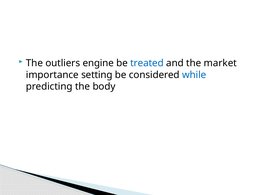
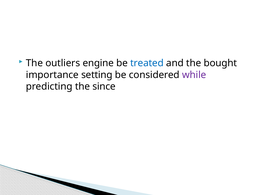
market: market -> bought (220, 63)
while colour: blue -> purple (194, 75)
body: body -> since (104, 87)
